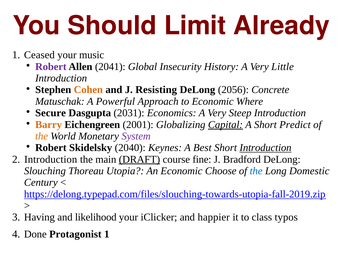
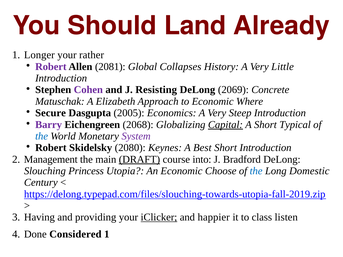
Limit: Limit -> Land (195, 26)
Ceased: Ceased -> Longer (39, 55)
music: music -> rather (92, 55)
2041: 2041 -> 2081 (110, 67)
Insecurity: Insecurity -> Collapses (181, 67)
Cohen colour: orange -> purple (88, 90)
2056: 2056 -> 2069 (233, 90)
Powerful: Powerful -> Elizabeth (116, 101)
2031: 2031 -> 2005 (129, 113)
Barry colour: orange -> purple (49, 125)
2001: 2001 -> 2068 (138, 125)
Predict: Predict -> Typical (295, 125)
the colour: orange -> blue (42, 136)
2040: 2040 -> 2080 (130, 148)
Introduction underline: present -> none (265, 148)
Introduction: Introduction -> Management (51, 159)
fine: fine -> into (202, 159)
Thoreau: Thoreau -> Princess (86, 171)
likelihood: likelihood -> providing (96, 217)
iClicker underline: none -> present (159, 217)
typos: typos -> listen (286, 217)
Protagonist: Protagonist -> Considered (75, 234)
